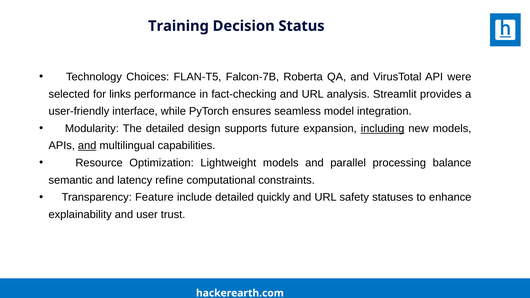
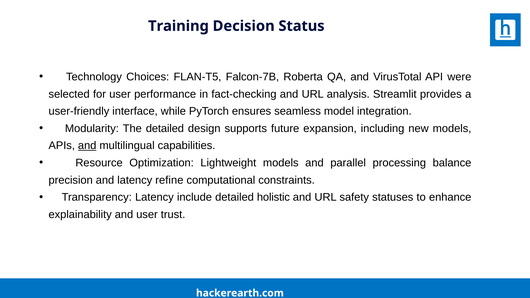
for links: links -> user (120, 94)
including underline: present -> none (383, 129)
semantic: semantic -> precision (71, 180)
Transparency Feature: Feature -> Latency (154, 197)
quickly: quickly -> holistic (273, 197)
